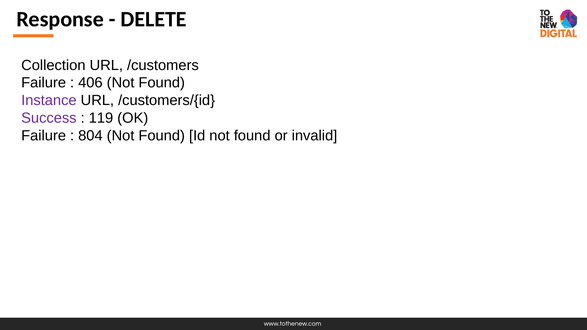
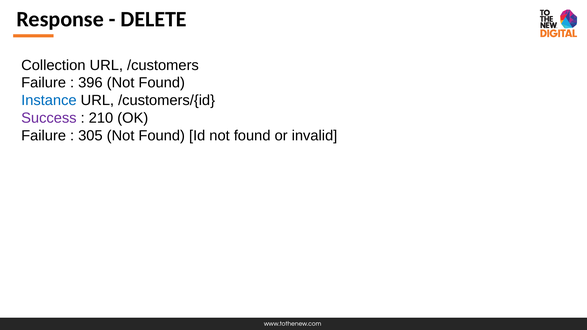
406: 406 -> 396 (90, 83)
Instance colour: purple -> blue (49, 100)
119: 119 -> 210 (101, 118)
804: 804 -> 305 (90, 136)
